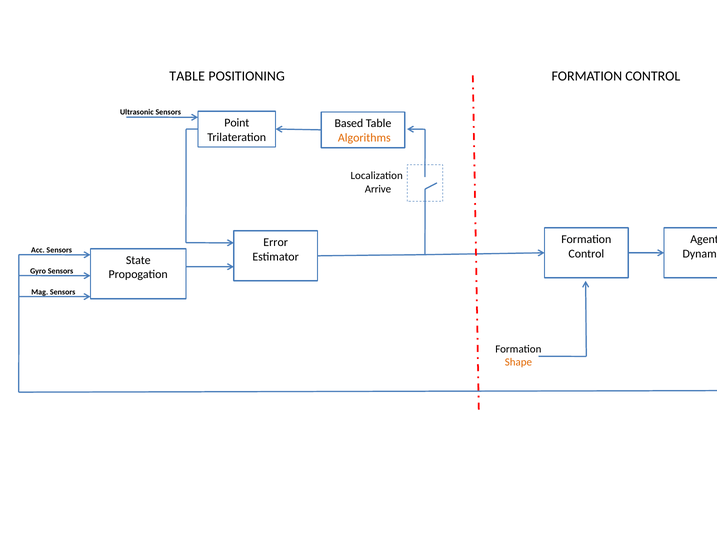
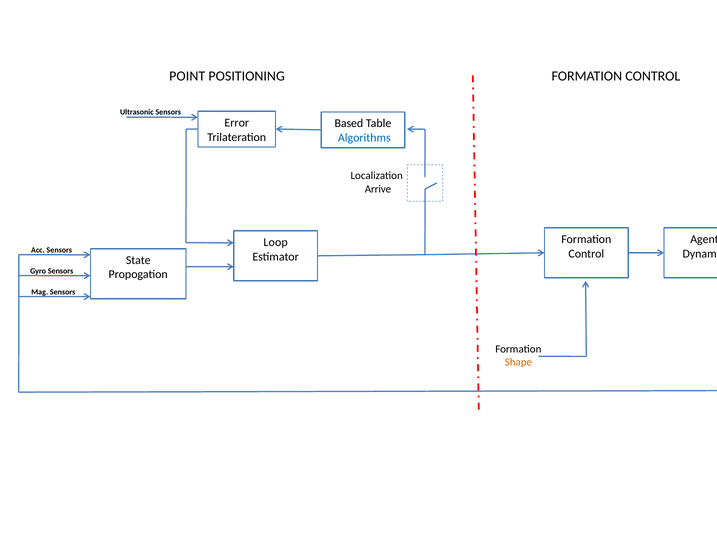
TABLE: TABLE -> POINT (187, 76)
Point: Point -> Error (237, 123)
Algorithms colour: orange -> blue (364, 138)
Error: Error -> Loop (276, 242)
